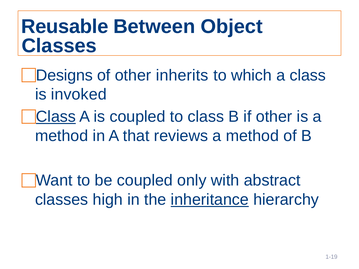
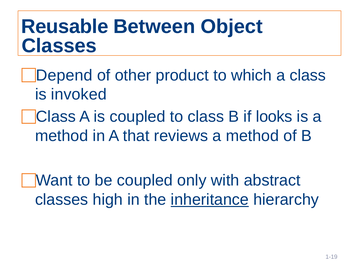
Designs: Designs -> Depend (64, 75)
inherits: inherits -> product (182, 75)
Class underline: present -> none (56, 117)
if other: other -> looks (274, 117)
